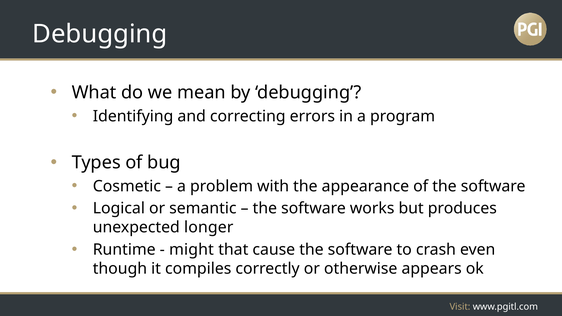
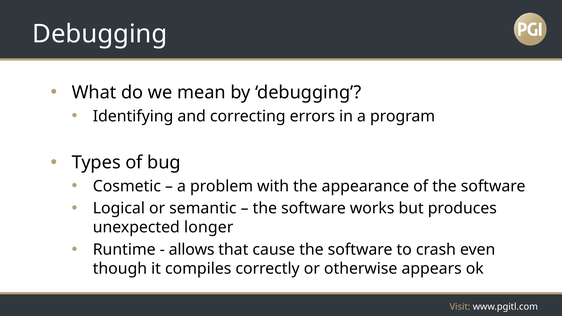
might: might -> allows (192, 250)
